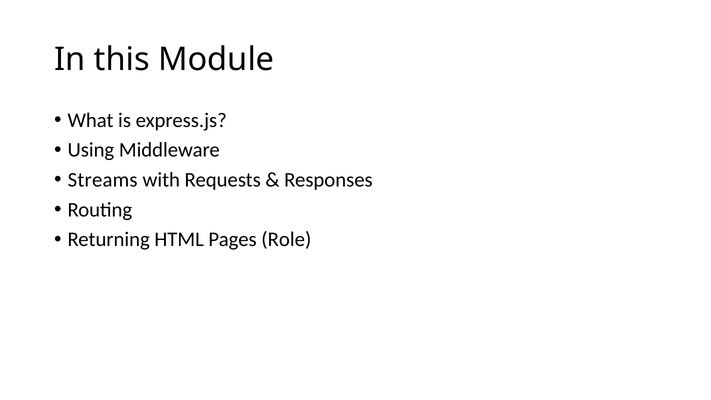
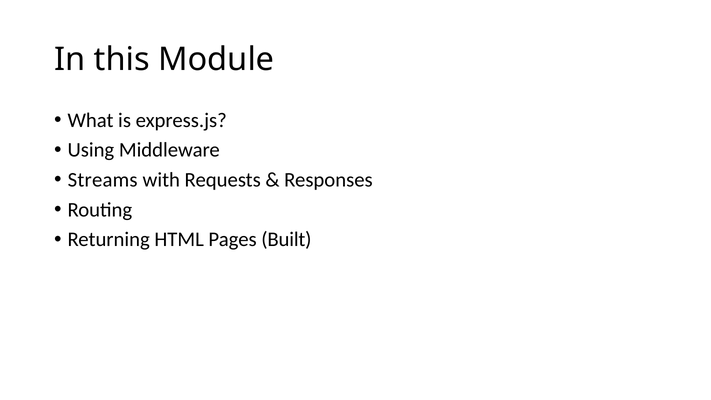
Role: Role -> Built (286, 239)
